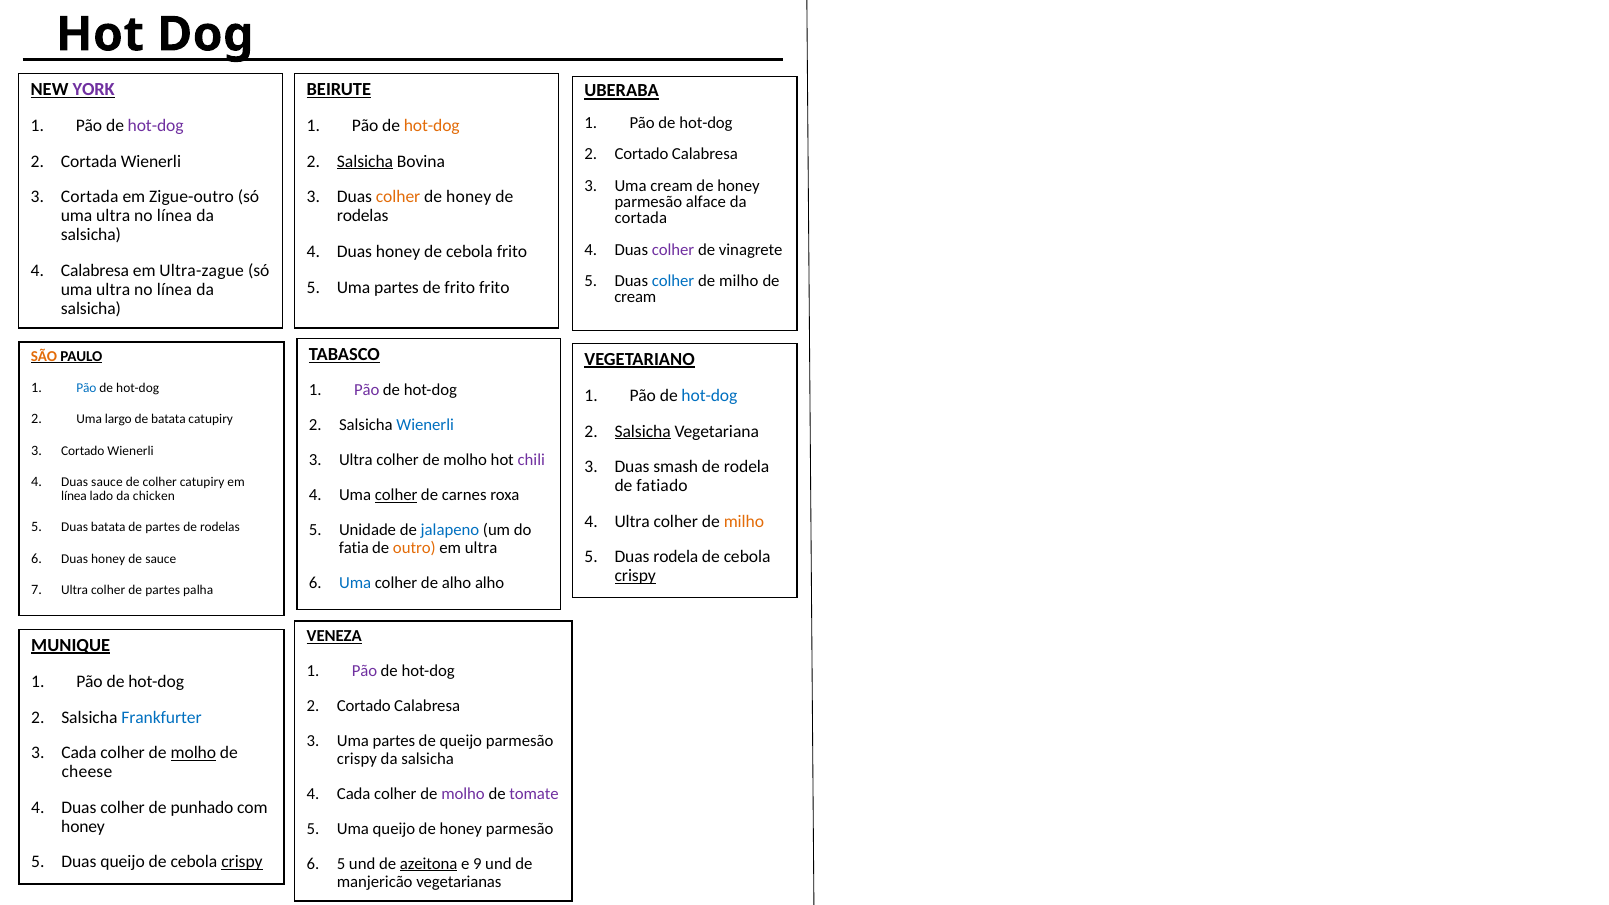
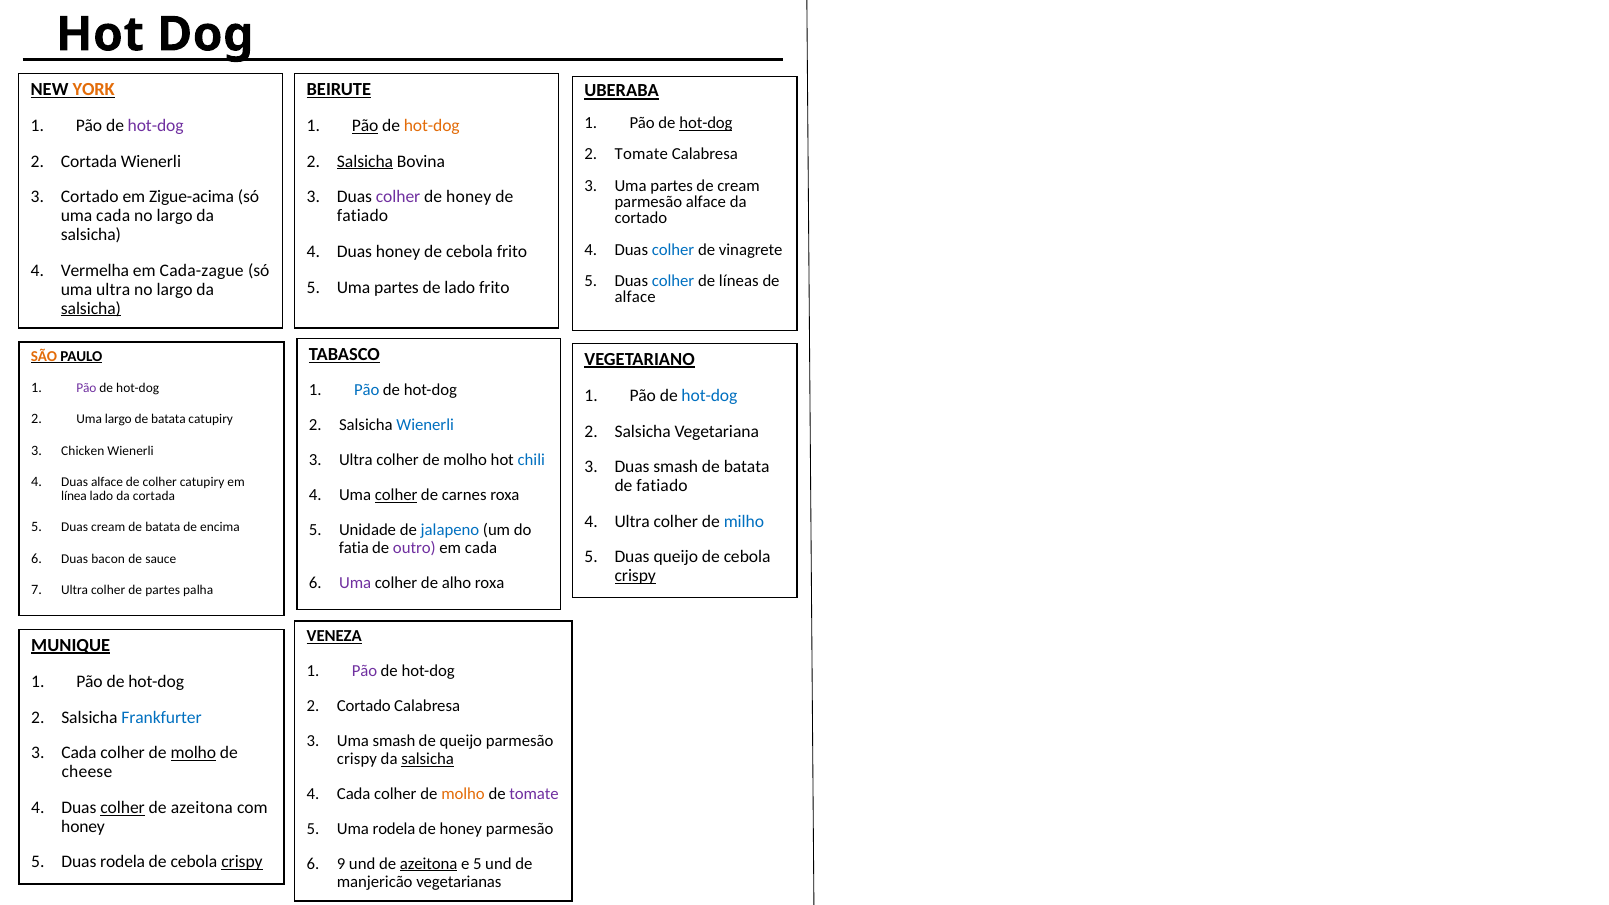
YORK colour: purple -> orange (94, 90)
hot-dog underline: none -> present (706, 123)
Pão underline: none -> present (365, 126)
Cortado: Cortado -> Tomate (641, 154)
3 Uma cream: cream -> partes (672, 186)
honey: honey -> cream (739, 186)
3 Cortada: Cortada -> Cortado (90, 197)
Zigue-outro: Zigue-outro -> Zigue-acima (192, 197)
colher colour: orange -> purple (398, 197)
ultra: ultra -> cada (113, 216)
línea: línea -> largo (175, 216)
rodelas: rodelas -> fatiado (362, 216)
cortada: cortada -> cortado (641, 218)
colher colour: purple -> blue (673, 250)
Calabresa: Calabresa -> Vermelha (95, 271)
Ultra-zague: Ultra-zague -> Cada-zague (202, 271)
milho: milho -> líneas (739, 281)
de frito: frito -> lado (460, 287)
línea: línea -> largo (175, 289)
cream: cream -> alface (635, 297)
salsicha underline: none -> present (91, 308)
Pão colour: blue -> purple (86, 388)
Pão colour: purple -> blue (367, 390)
Salsicha underline: present -> none (643, 431)
3 Cortado: Cortado -> Chicken (83, 451)
chili colour: purple -> blue (531, 460)
rodela: rodela -> batata (747, 467)
Duas sauce: sauce -> alface (107, 482)
da chicken: chicken -> cortada (154, 496)
milho colour: orange -> blue (744, 522)
Duas batata: batata -> cream (108, 527)
partes: partes -> batata (163, 527)
rodelas: rodelas -> encima (220, 527)
outro colour: orange -> purple (414, 548)
em ultra: ultra -> cada (481, 548)
Duas rodela: rodela -> queijo (676, 557)
honey: honey -> bacon (108, 559)
Uma colour: blue -> purple (355, 583)
alho alho: alho -> roxa (490, 583)
3 Uma partes: partes -> smash (394, 741)
salsicha underline: none -> present (428, 759)
molho colour: purple -> orange (463, 794)
colher underline: none -> present (123, 808)
punhado: punhado -> azeitona (202, 808)
Uma queijo: queijo -> rodela (394, 829)
Duas queijo: queijo -> rodela (123, 862)
5: 5 -> 9 (341, 864)
e 9: 9 -> 5 (477, 864)
